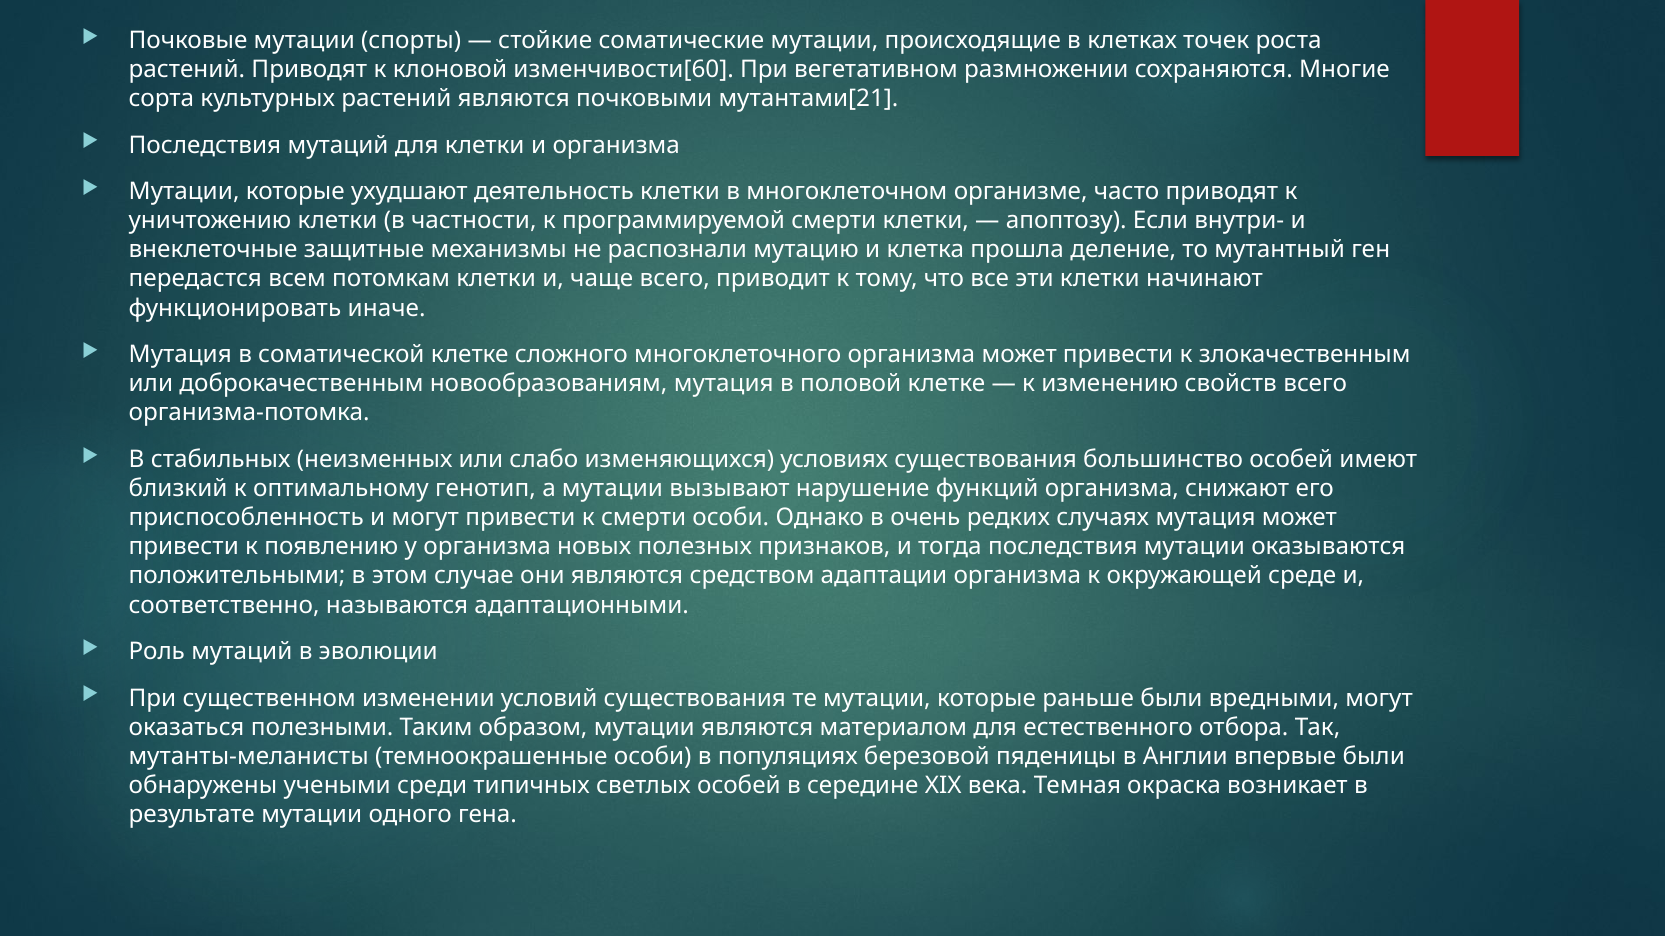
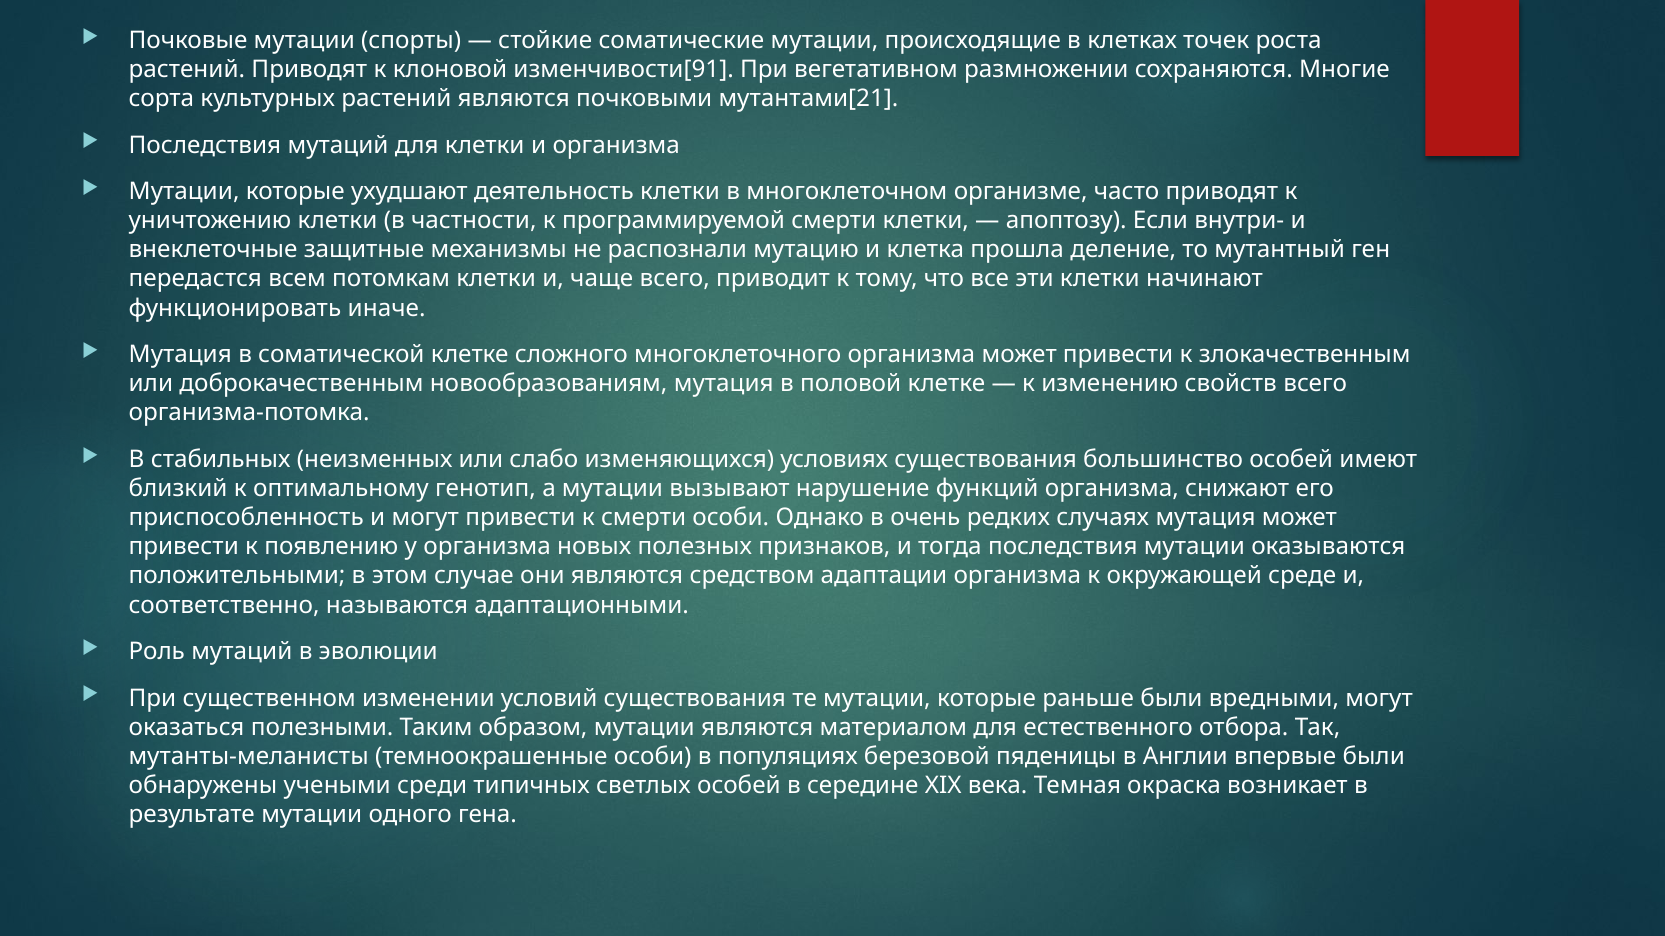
изменчивости[60: изменчивости[60 -> изменчивости[91 (624, 70)
